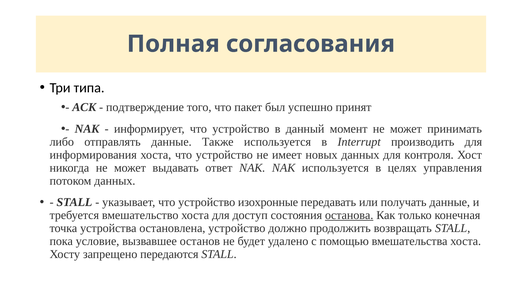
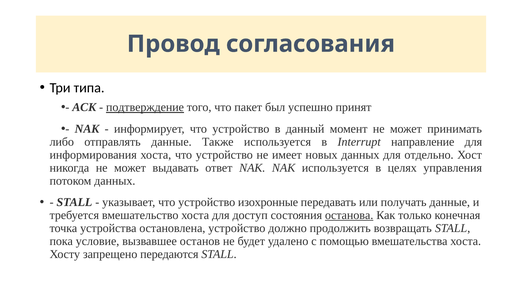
Полная: Полная -> Провод (173, 44)
подтверждение underline: none -> present (145, 107)
производить: производить -> направление (423, 142)
контроля: контроля -> отдельно (429, 155)
